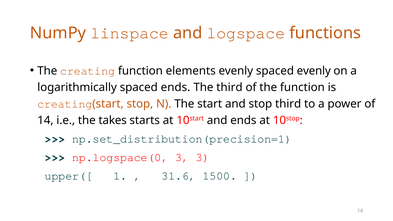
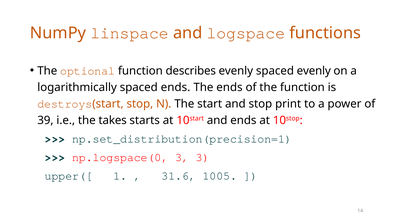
The creating: creating -> optional (88, 71)
elements: elements -> describes (191, 71)
The third: third -> ends (229, 87)
creating: creating -> destroys (65, 104)
stop third: third -> print (288, 104)
14: 14 -> 39 (45, 120)
1500: 1500 -> 1005 (220, 176)
